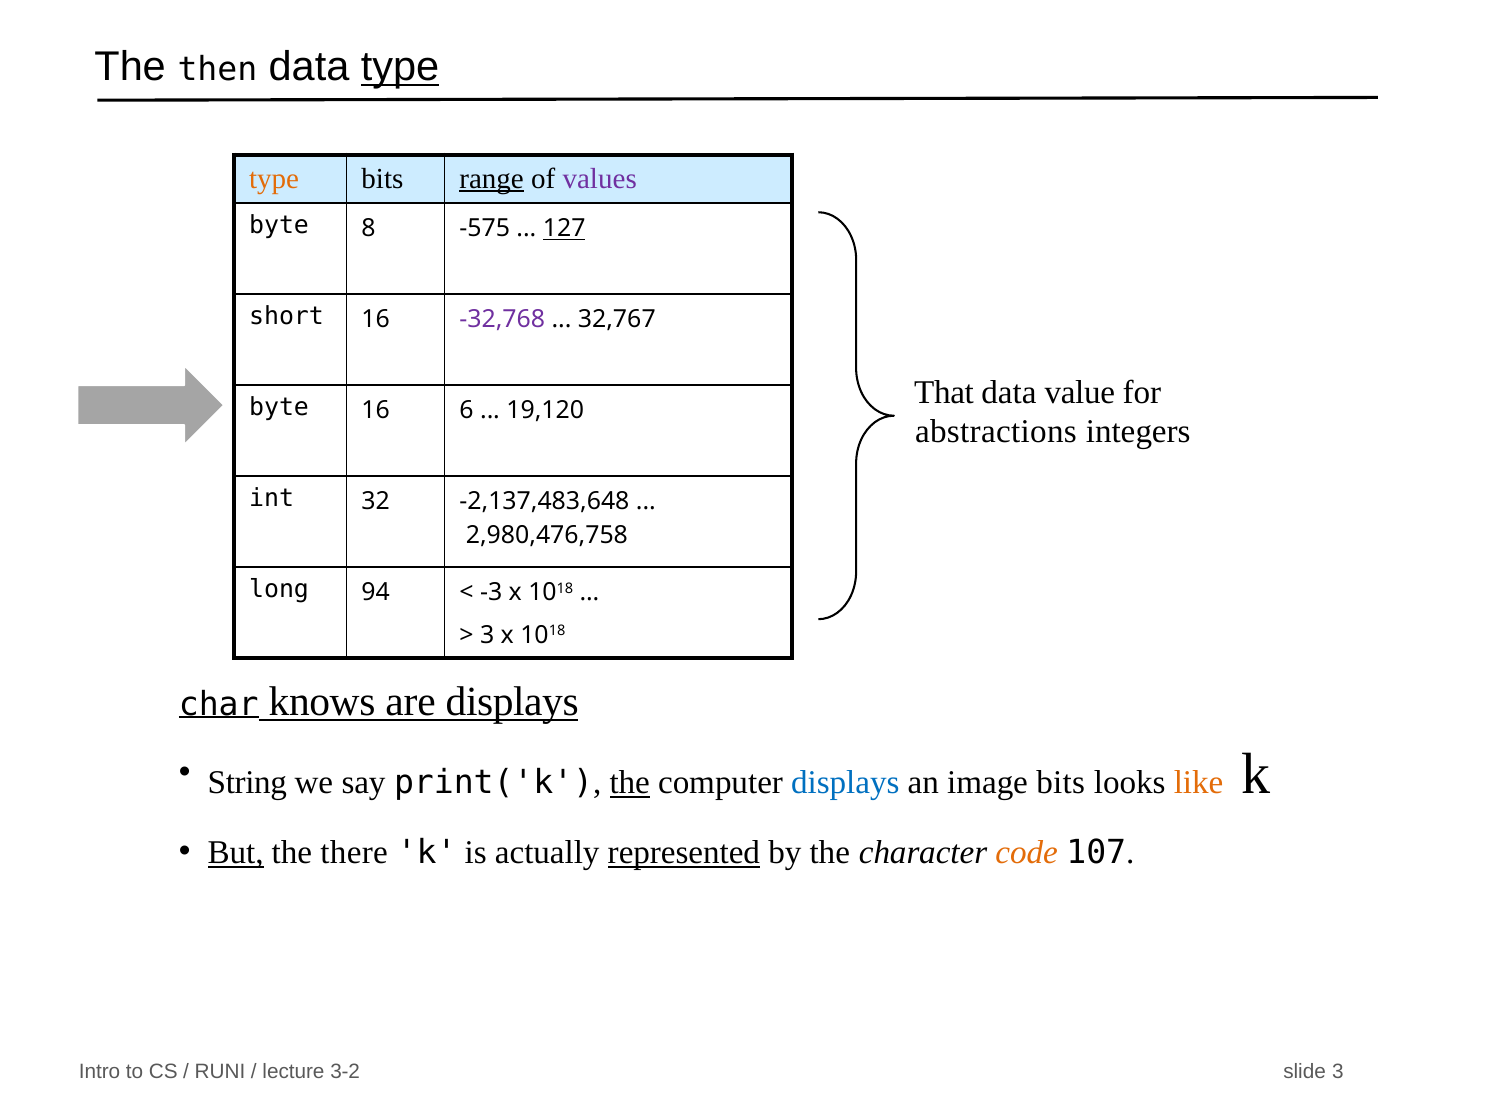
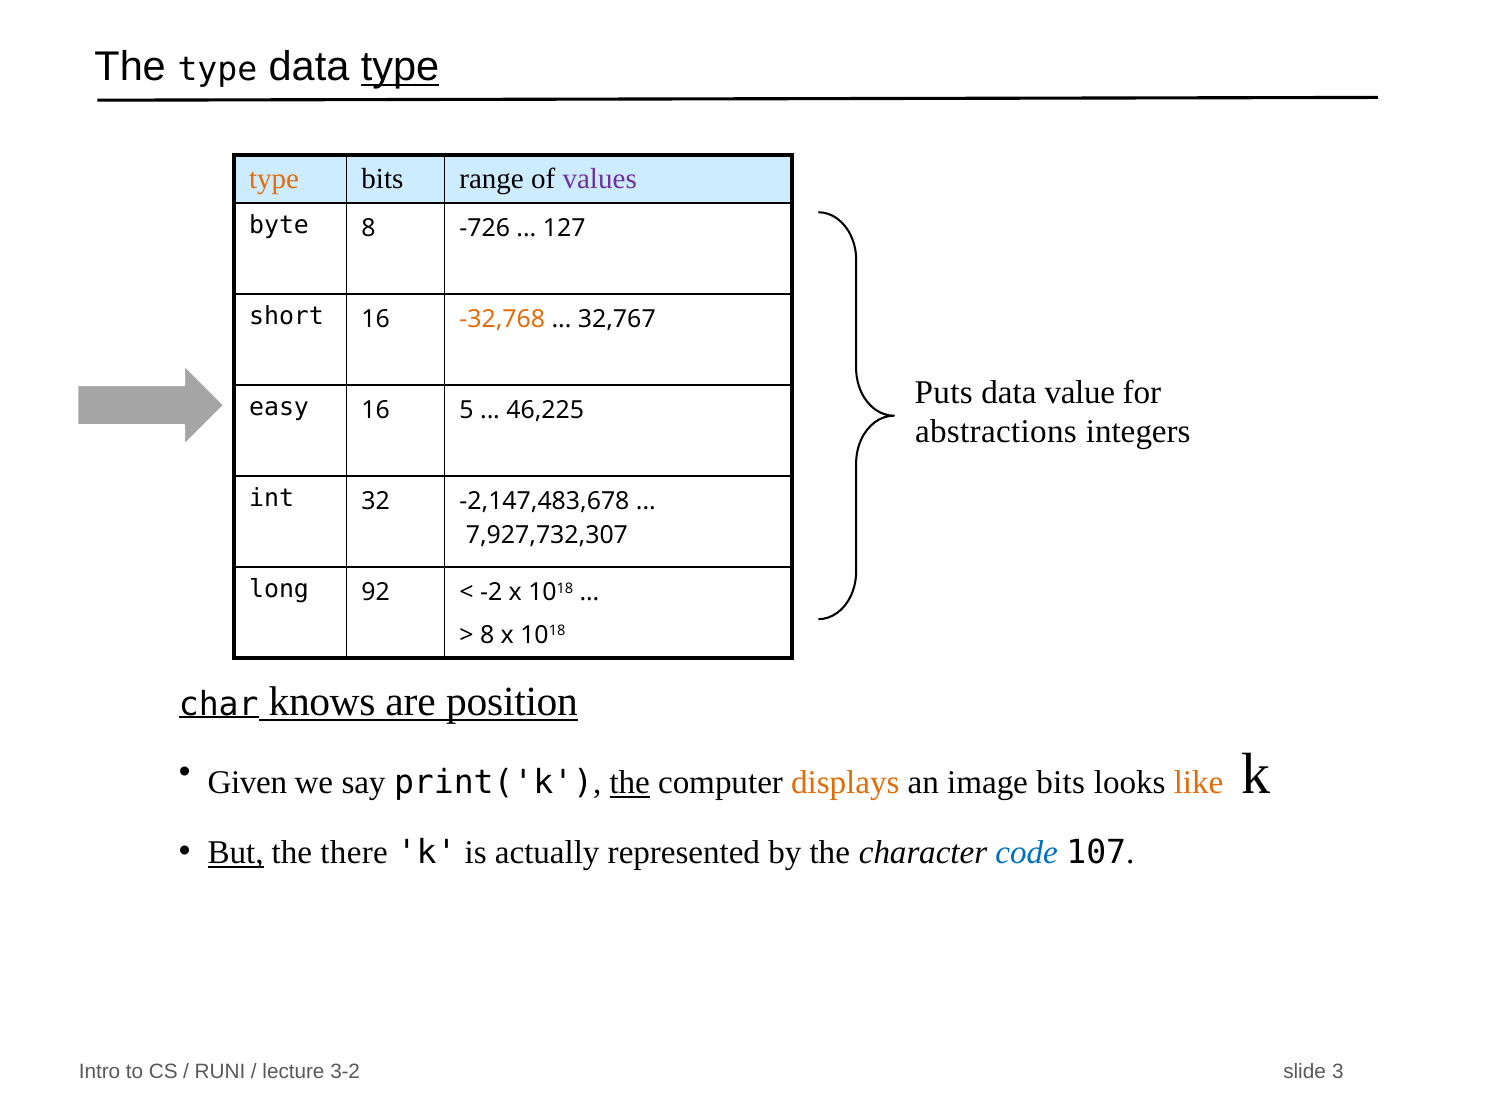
The then: then -> type (217, 70)
range underline: present -> none (492, 178)
-575: -575 -> -726 (485, 229)
127 underline: present -> none (564, 229)
-32,768 colour: purple -> orange (502, 320)
That: That -> Puts (944, 392)
byte: byte -> easy (279, 407)
6: 6 -> 5 (467, 411)
19,120: 19,120 -> 46,225 (545, 411)
-2,137,483,648: -2,137,483,648 -> -2,147,483,678 (544, 502)
2,980,476,758: 2,980,476,758 -> 7,927,732,307 (547, 535)
94: 94 -> 92 (376, 593)
-3: -3 -> -2 (491, 593)
3: 3 -> 8 (487, 635)
are displays: displays -> position (512, 701)
String: String -> Given (247, 783)
displays colour: blue -> orange (845, 783)
represented underline: present -> none (684, 852)
code colour: orange -> blue (1027, 852)
